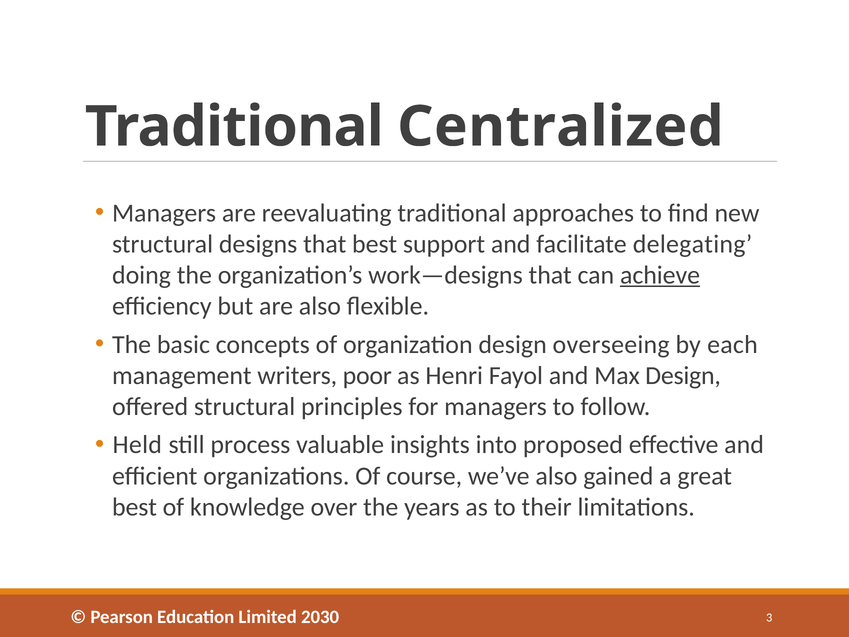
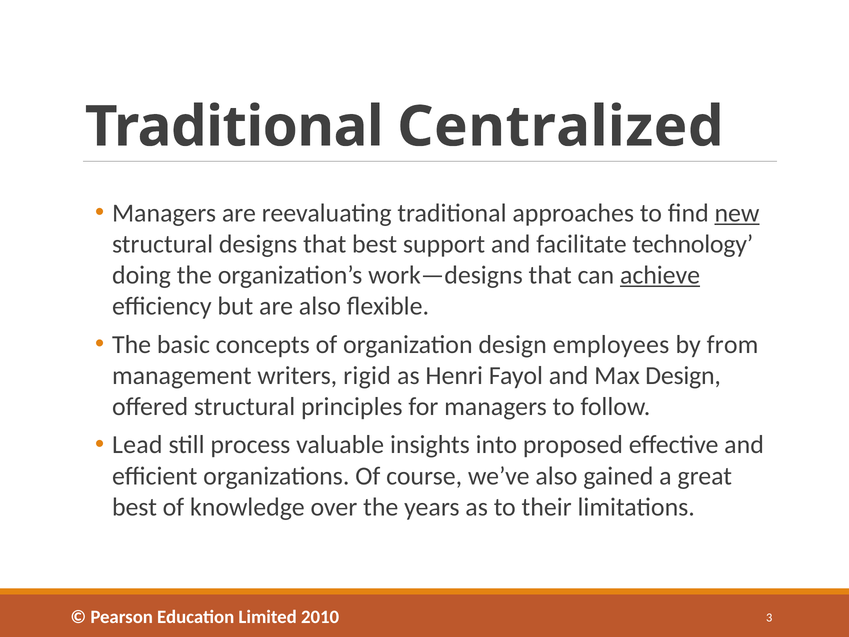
new underline: none -> present (737, 213)
delegating: delegating -> technology (693, 244)
overseeing: overseeing -> employees (611, 344)
each: each -> from (733, 344)
poor: poor -> rigid (367, 375)
Held: Held -> Lead (137, 445)
2030: 2030 -> 2010 (320, 617)
